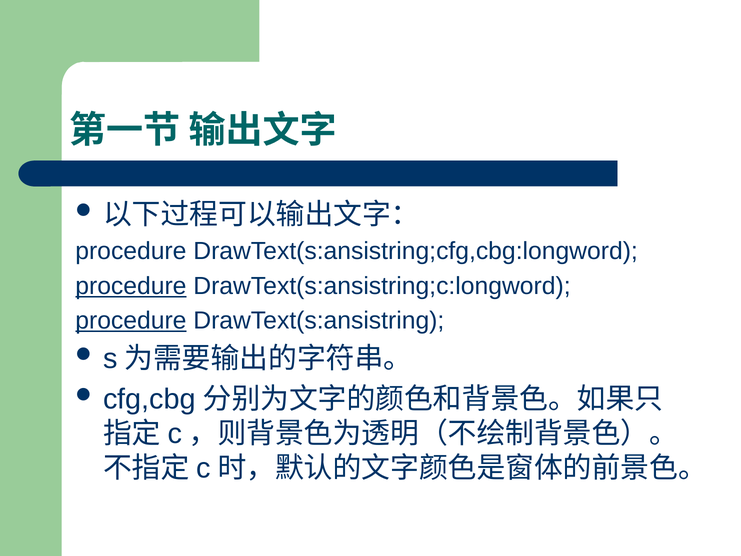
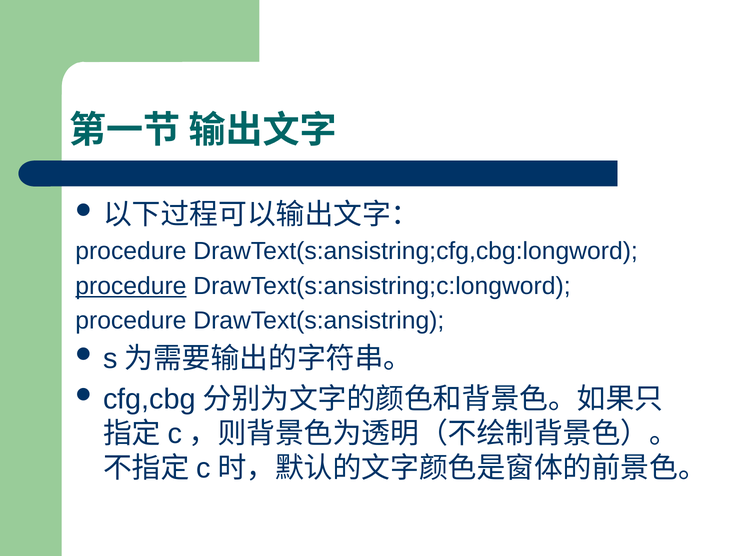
procedure underline: present -> none (131, 320)
